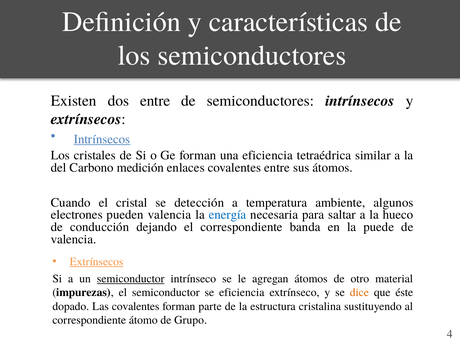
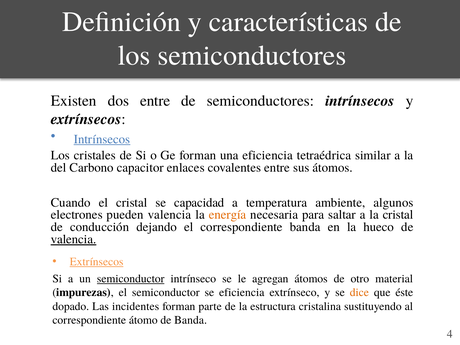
medición: medición -> capacitor (140, 168)
detección: detección -> capacidad (199, 202)
energía colour: blue -> orange (228, 215)
la hueco: hueco -> cristal (398, 215)
puede: puede -> hueco (379, 227)
valencia underline: none -> present (74, 239)
Las covalentes: covalentes -> incidentes (136, 306)
de Grupo: Grupo -> Banda (191, 320)
